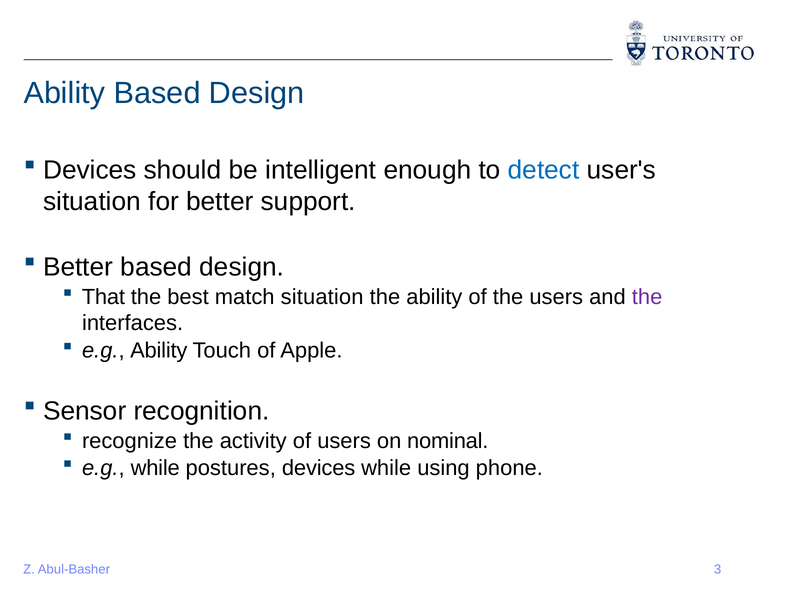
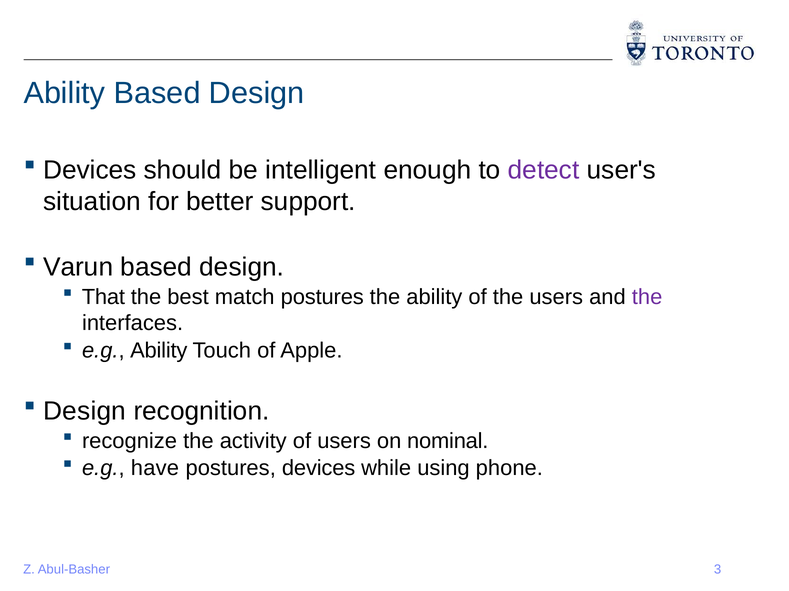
detect colour: blue -> purple (544, 170)
Better: Better -> Varun (78, 267)
match situation: situation -> postures (322, 297)
Sensor: Sensor -> Design (85, 412)
e.g while: while -> have (155, 469)
